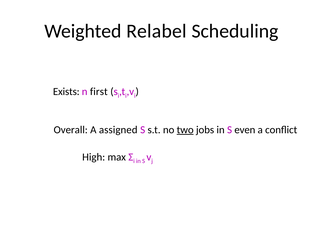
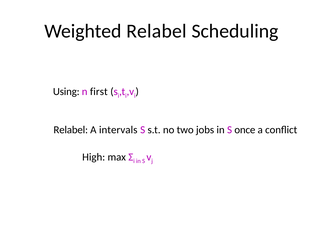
Exists: Exists -> Using (66, 92)
Overall: Overall -> Relabel (71, 130)
assigned: assigned -> intervals (118, 130)
two underline: present -> none (185, 130)
even: even -> once (245, 130)
